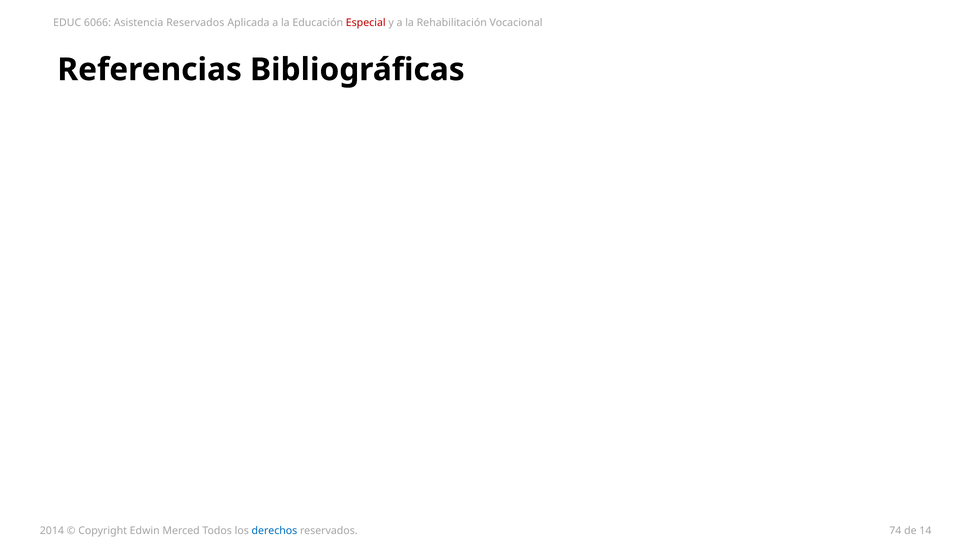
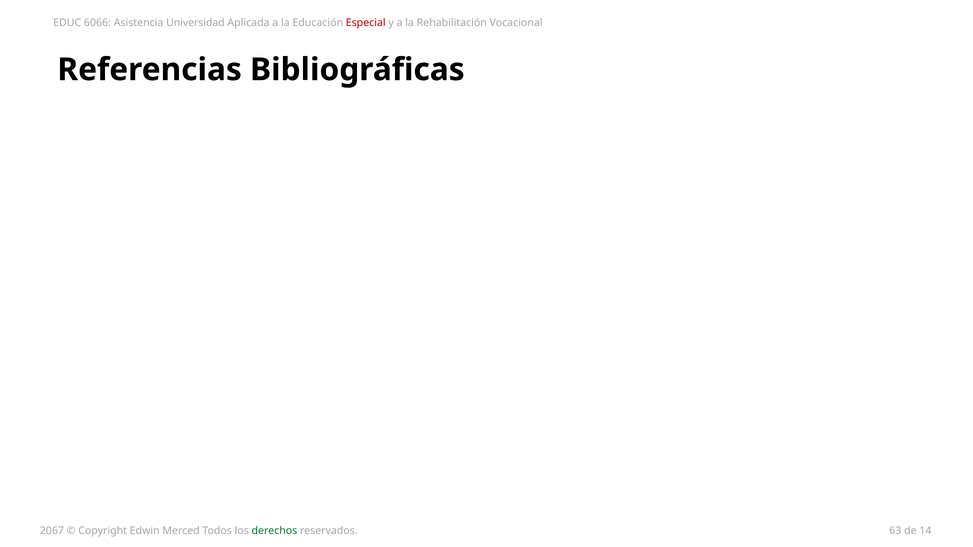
Asistencia Reservados: Reservados -> Universidad (195, 23)
2014: 2014 -> 2067 (52, 531)
derechos colour: blue -> green (274, 531)
74: 74 -> 63 (895, 531)
